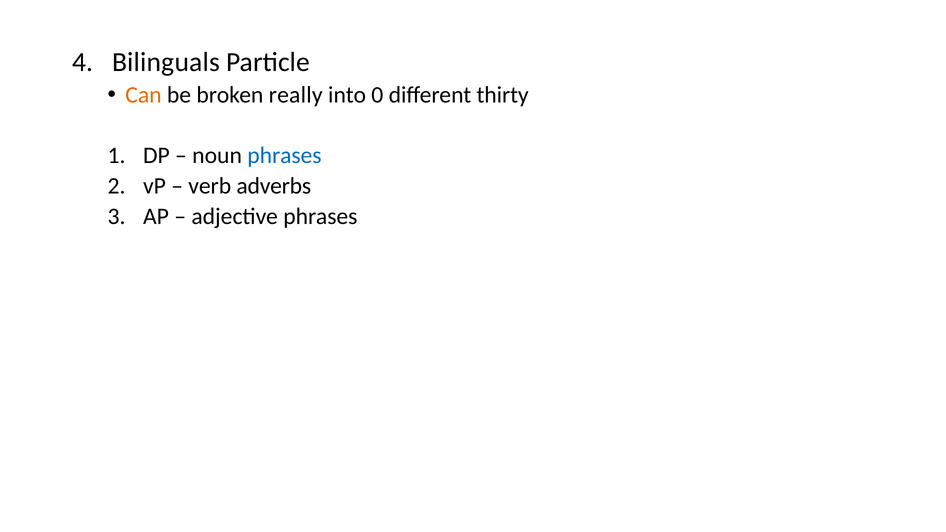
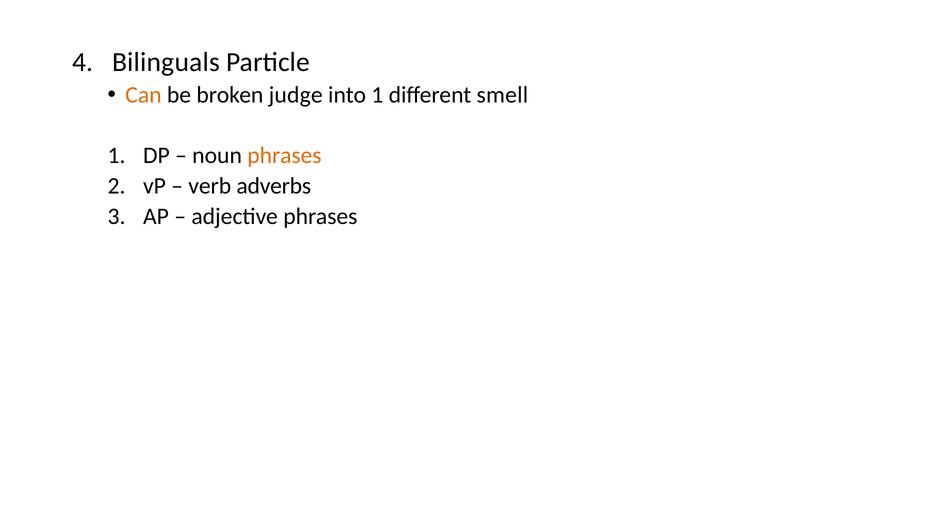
really: really -> judge (296, 95)
into 0: 0 -> 1 (377, 95)
thirty: thirty -> smell (502, 95)
phrases colour: blue -> orange (284, 156)
